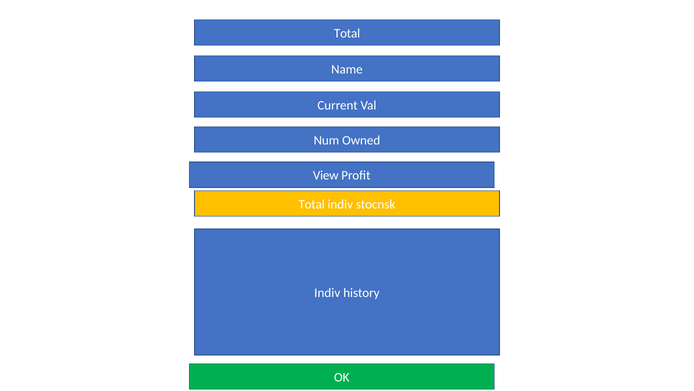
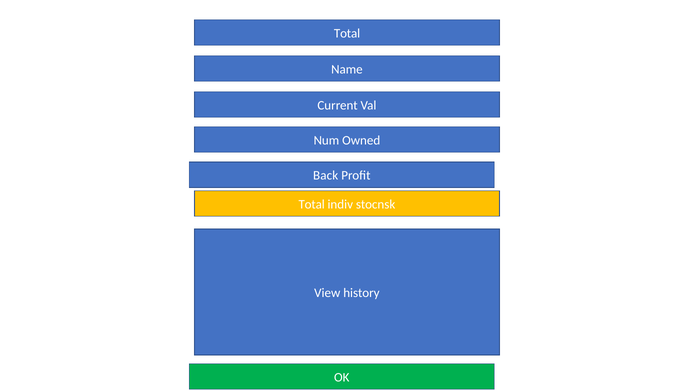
View: View -> Back (326, 175)
Indiv: Indiv -> View (327, 292)
